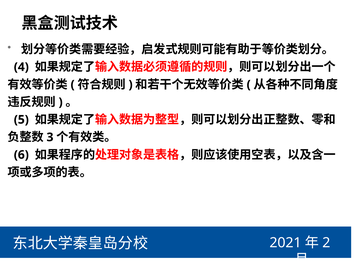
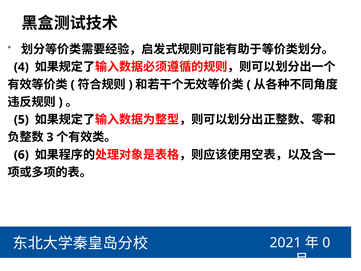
2: 2 -> 0 (326, 242)
